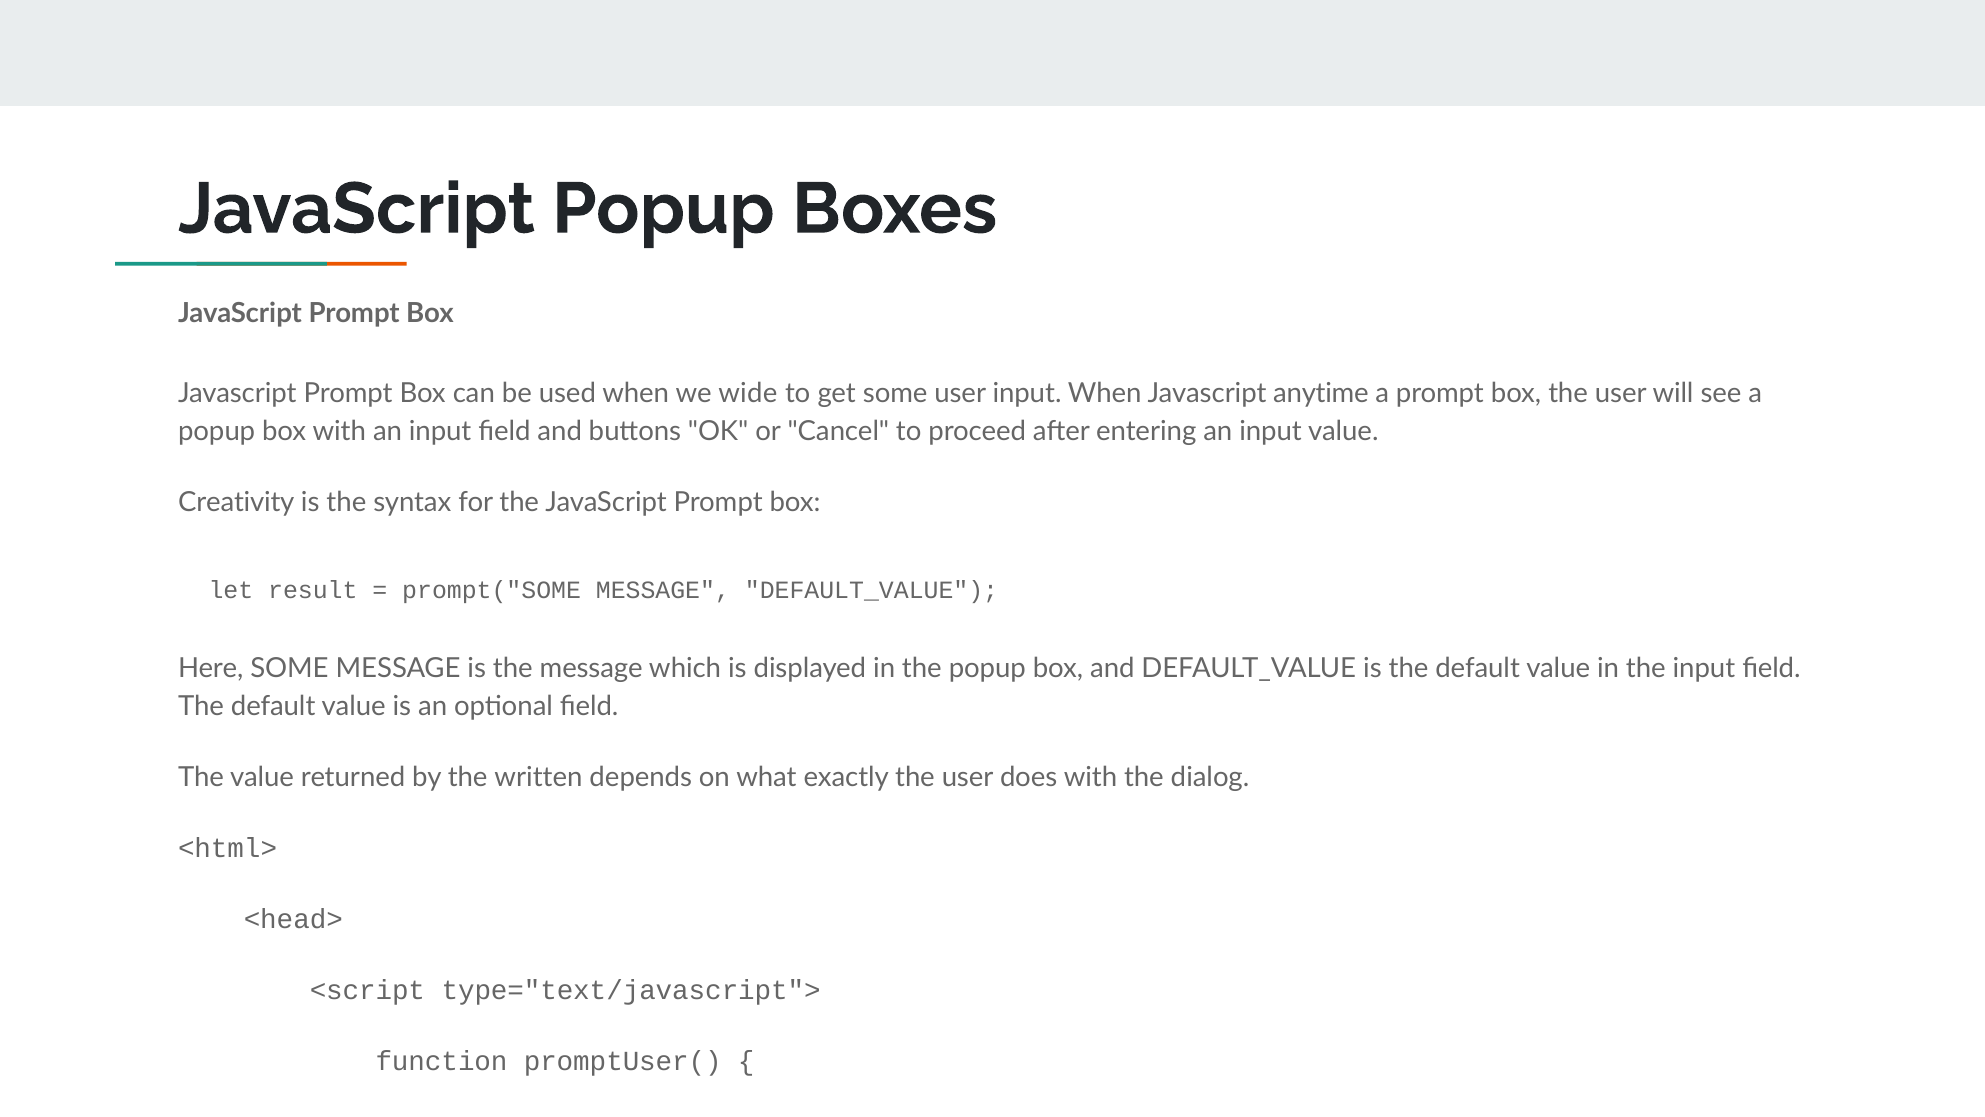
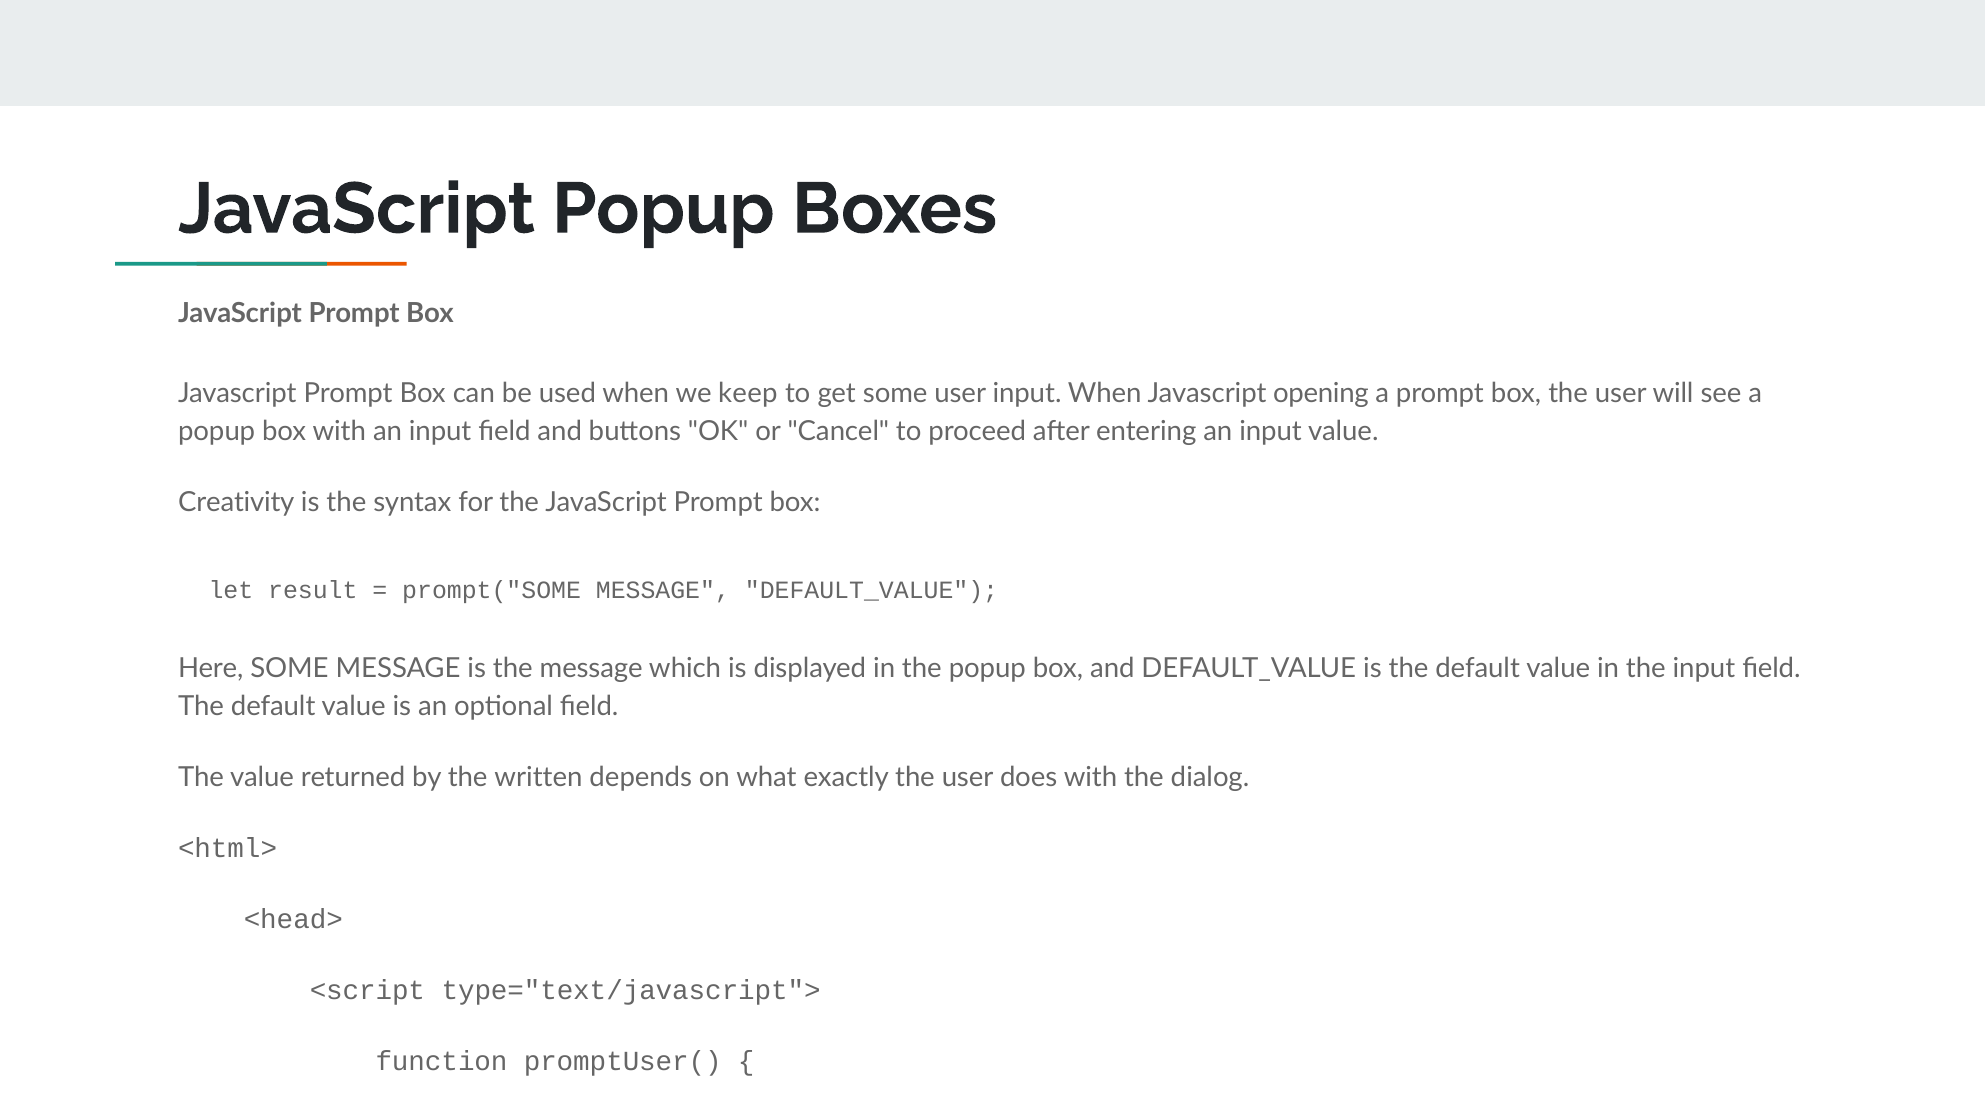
wide: wide -> keep (748, 393)
anytime: anytime -> opening (1321, 393)
